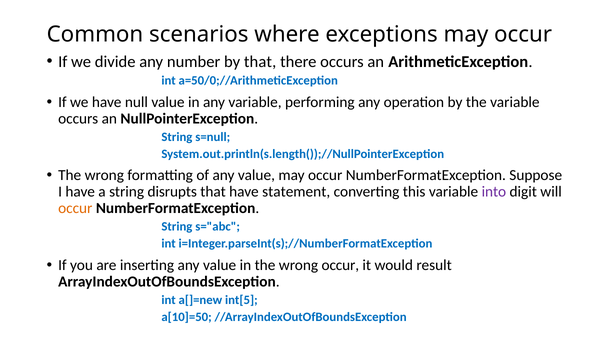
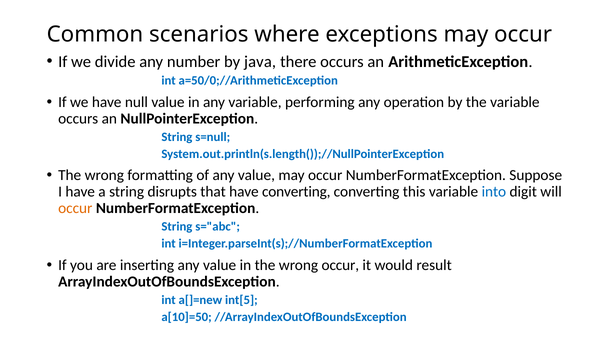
by that: that -> java (260, 62)
have statement: statement -> converting (296, 192)
into colour: purple -> blue (494, 192)
